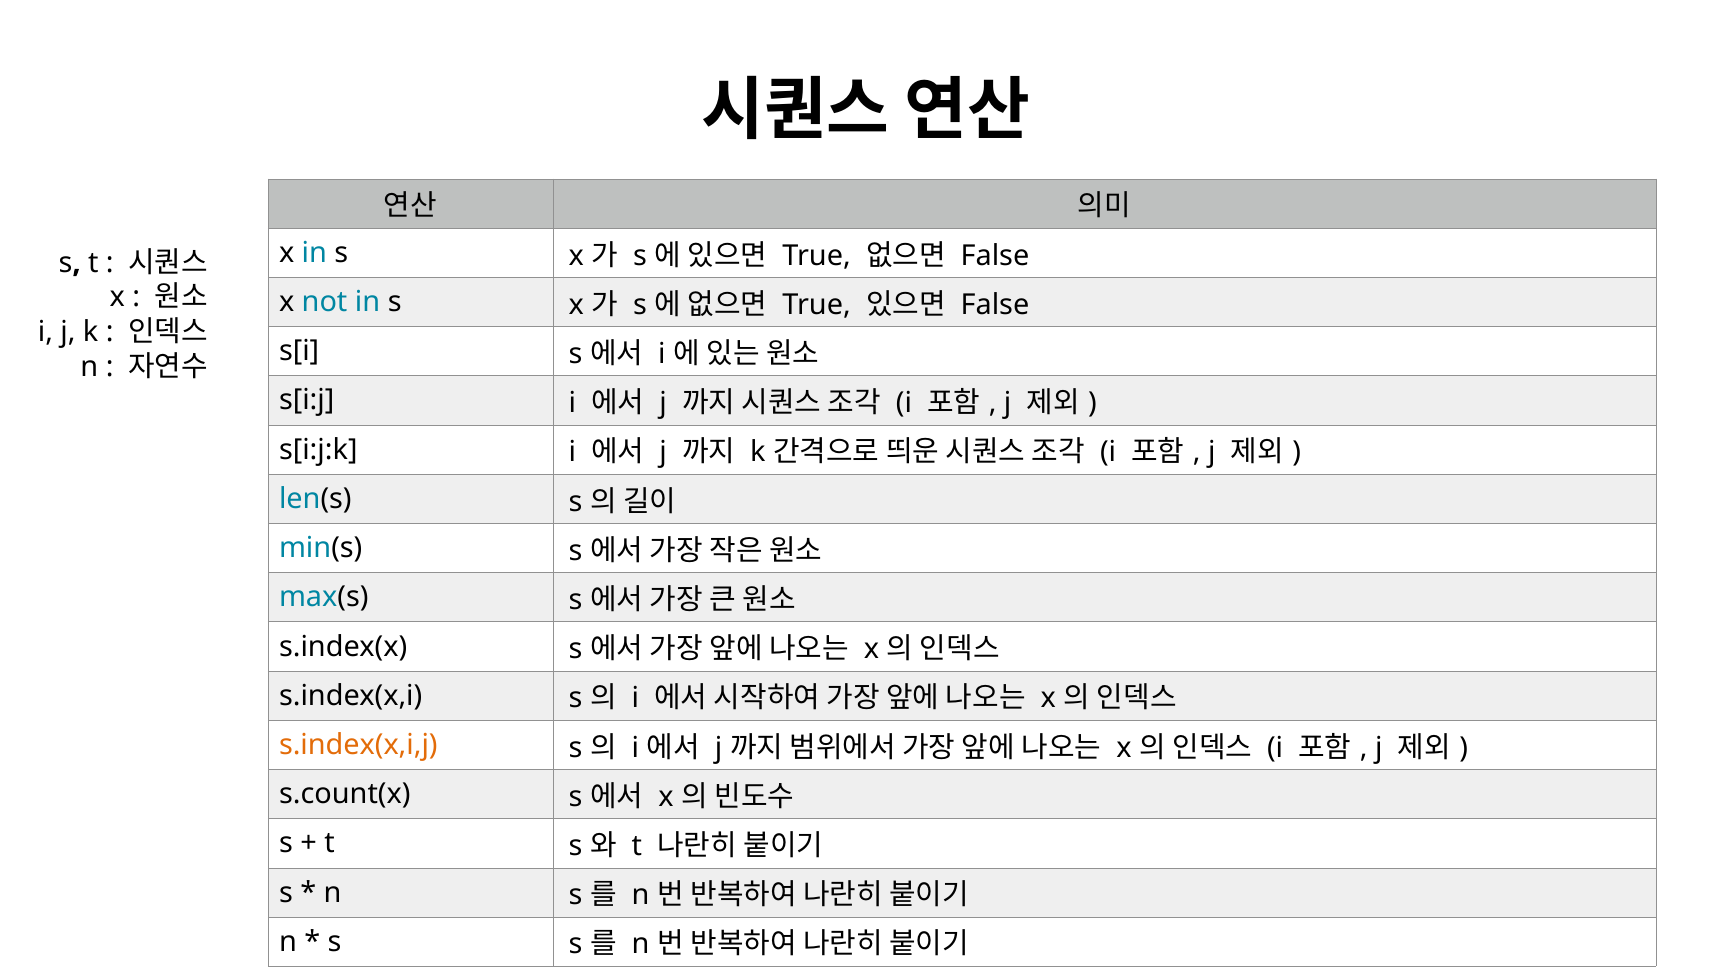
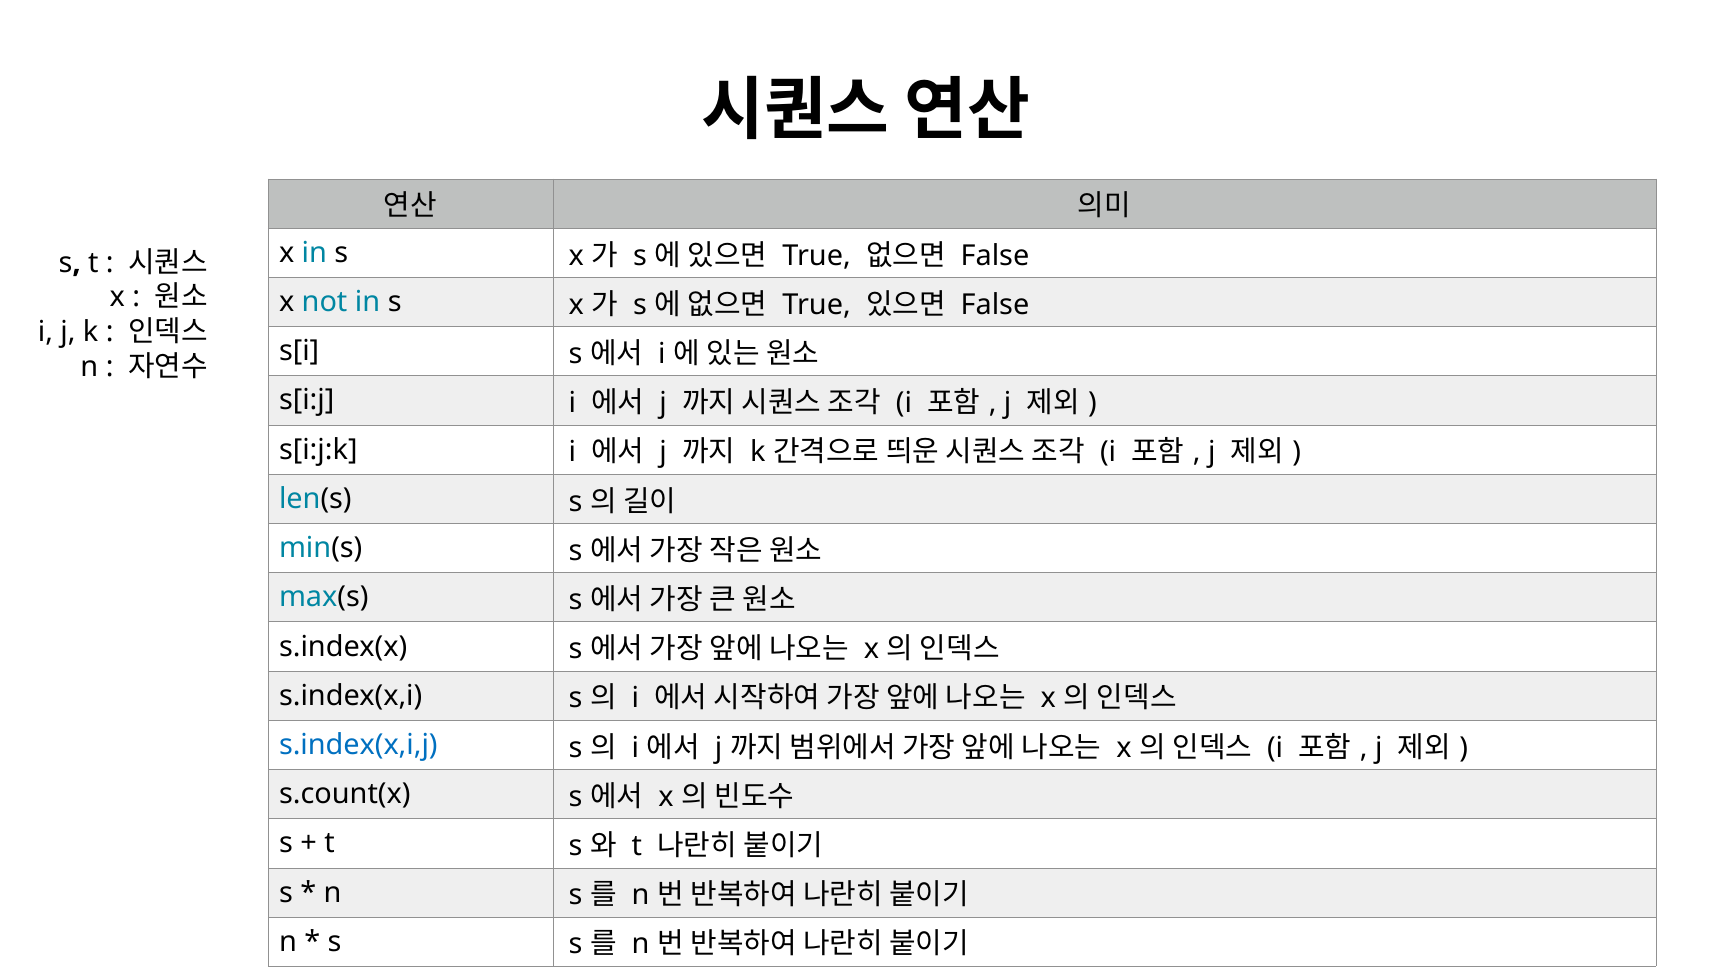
s.index(x,i,j colour: orange -> blue (358, 745)
